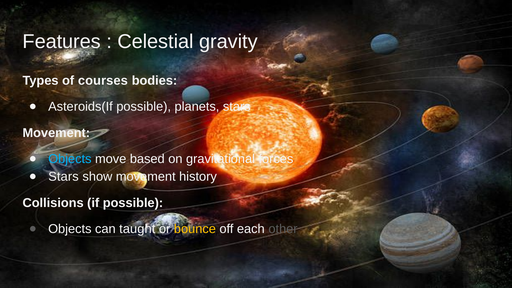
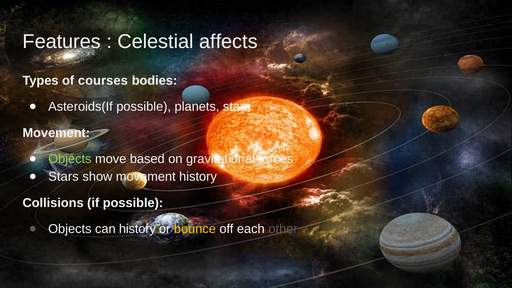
gravity: gravity -> affects (228, 41)
Objects colour: light blue -> light green (70, 159)
can taught: taught -> history (137, 229)
